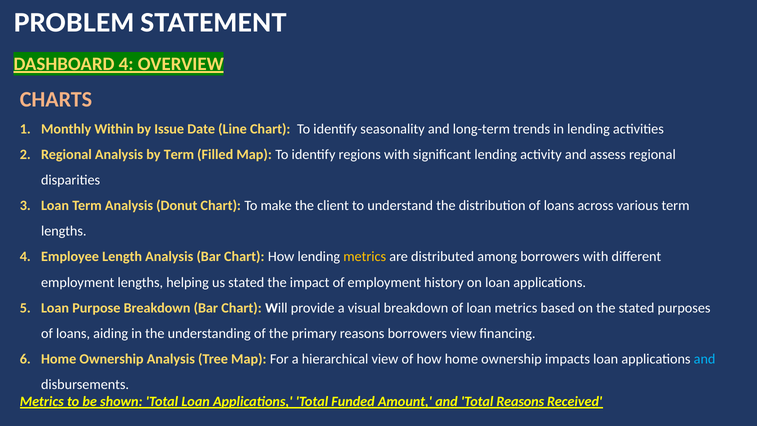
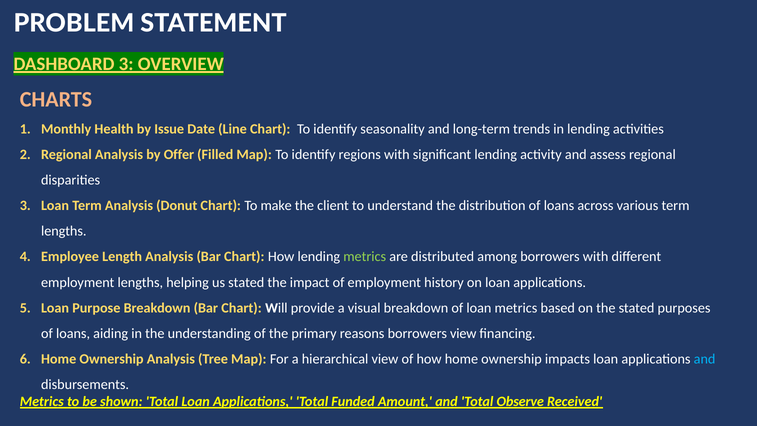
DASHBOARD 4: 4 -> 3 (126, 64)
Within: Within -> Health (114, 129)
by Term: Term -> Offer (179, 154)
metrics colour: yellow -> light green (365, 257)
Total Reasons: Reasons -> Observe (520, 401)
